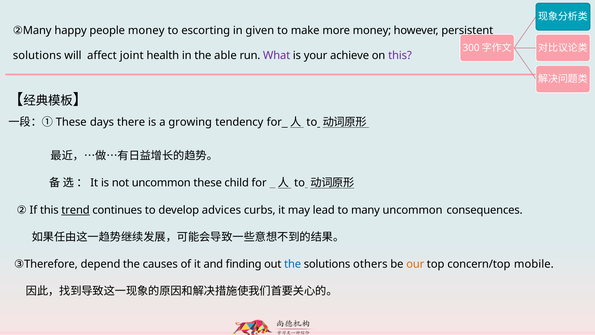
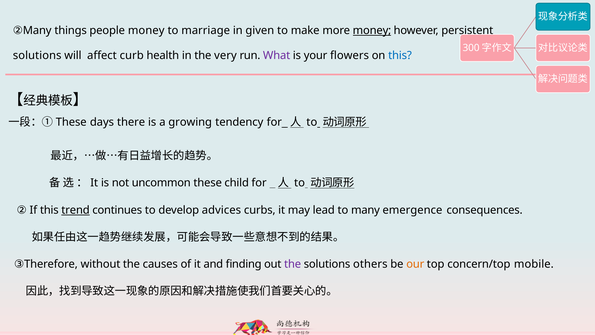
happy: happy -> things (71, 31)
escorting: escorting -> marriage (206, 31)
money underline: none -> present (372, 31)
joint: joint -> curb (132, 55)
able: able -> very (225, 55)
achieve: achieve -> flowers (350, 55)
this colour: purple -> blue (400, 55)
many uncommon: uncommon -> emergence (412, 210)
depend: depend -> without (100, 264)
the colour: blue -> purple (293, 264)
